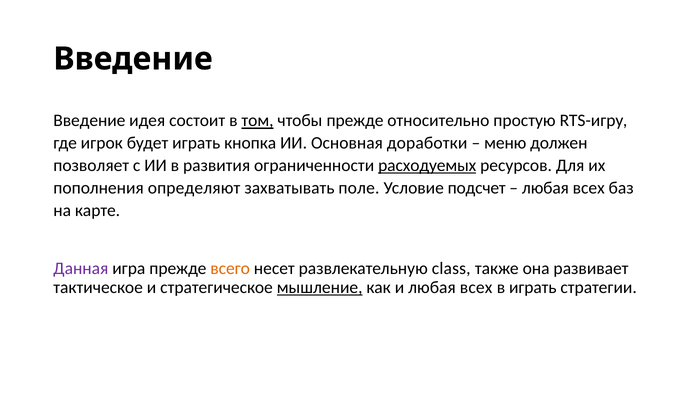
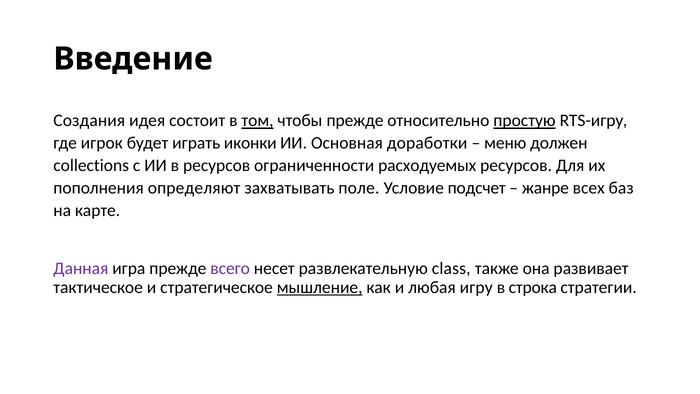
Введение: Введение -> Создания (89, 121)
простую underline: none -> present (524, 121)
кнопка: кнопка -> иконки (250, 143)
позволяет: позволяет -> collections (91, 166)
в развития: развития -> ресурсов (217, 166)
расходуемых underline: present -> none (427, 166)
любая: любая -> жанре (545, 188)
всего colour: orange -> purple (230, 268)
и любая всех: всех -> игру (476, 287)
в играть: играть -> строка (533, 287)
